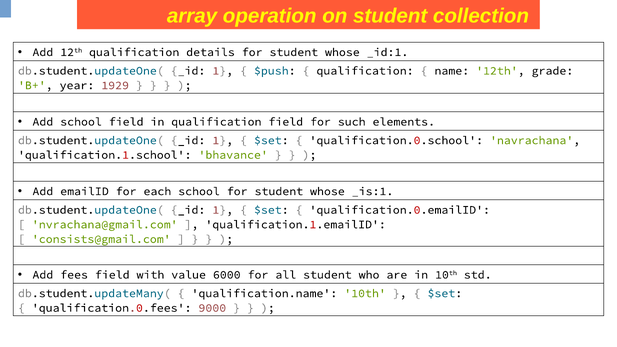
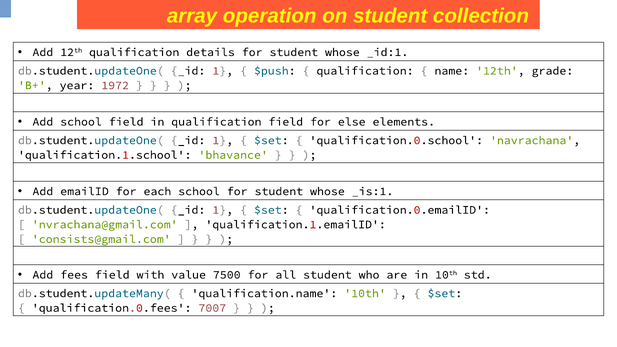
1929: 1929 -> 1972 (115, 85)
such: such -> else (352, 122)
6000: 6000 -> 7500 (227, 275)
9000: 9000 -> 7007 (212, 308)
